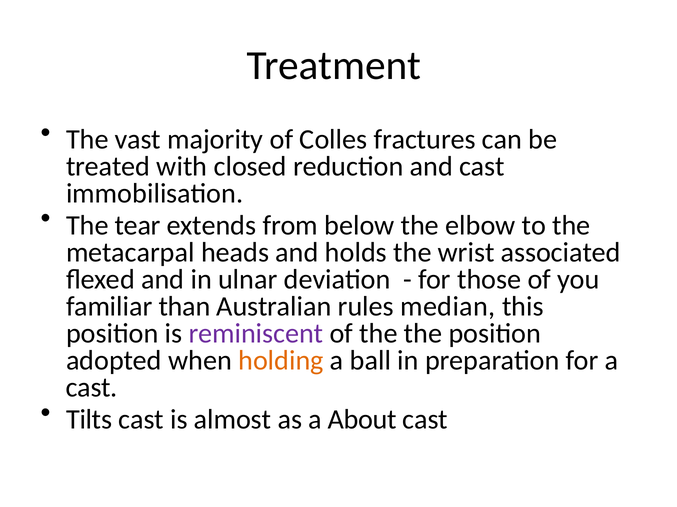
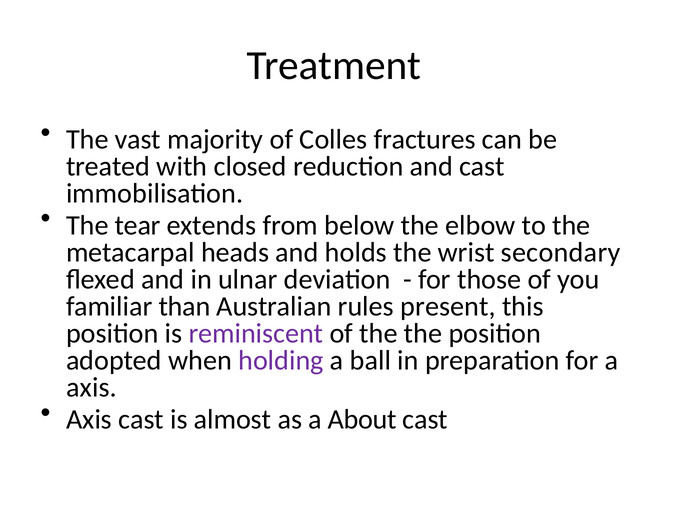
associated: associated -> secondary (561, 253)
median: median -> present (448, 307)
holding colour: orange -> purple (281, 361)
cast: cast -> axis (91, 388)
Tilts: Tilts -> Axis (89, 420)
